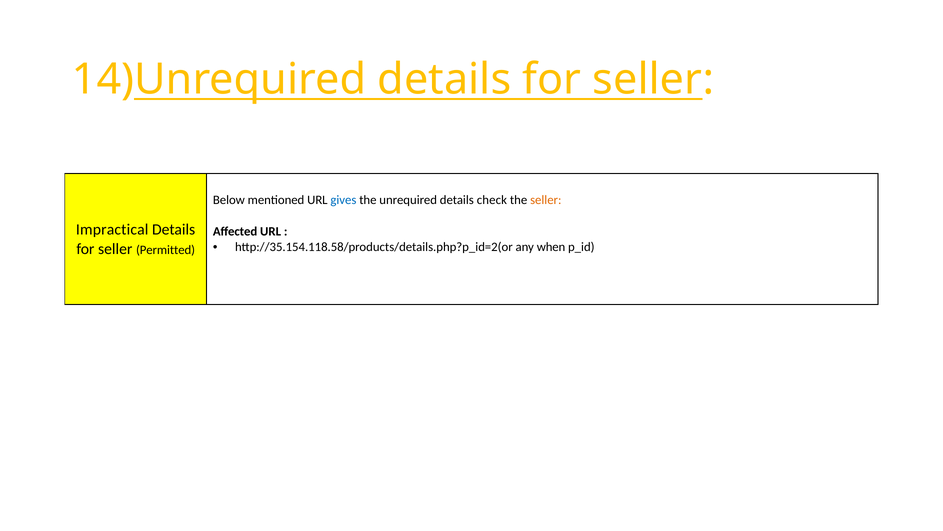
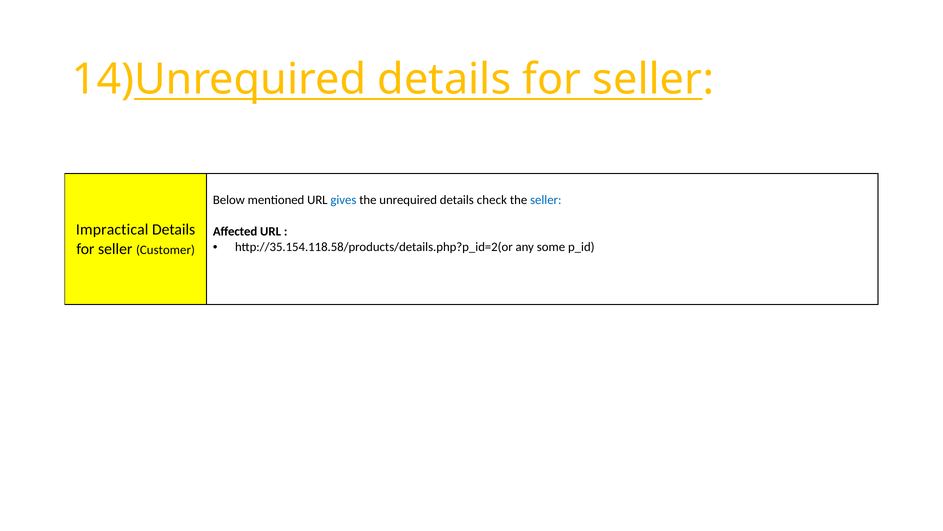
seller colour: orange -> blue (546, 200)
when: when -> some (551, 247)
Permitted: Permitted -> Customer (165, 250)
